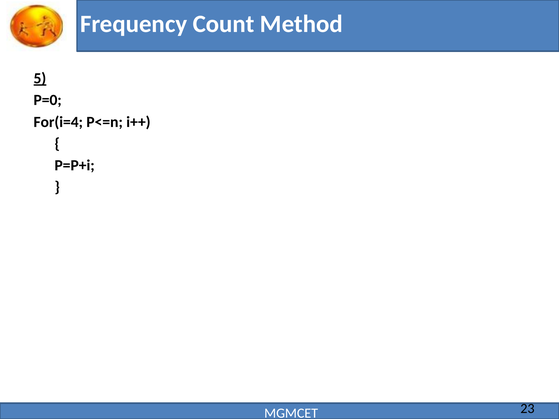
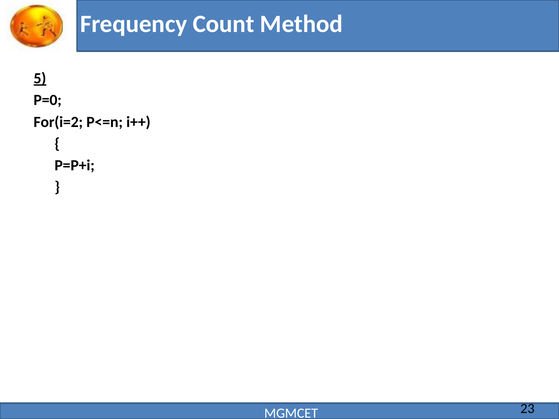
For(i=4: For(i=4 -> For(i=2 (58, 122)
